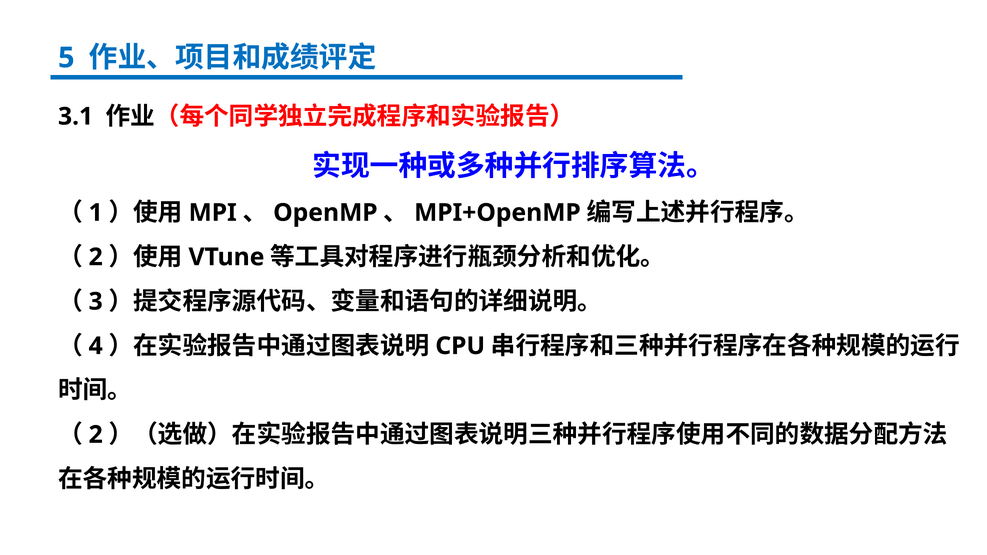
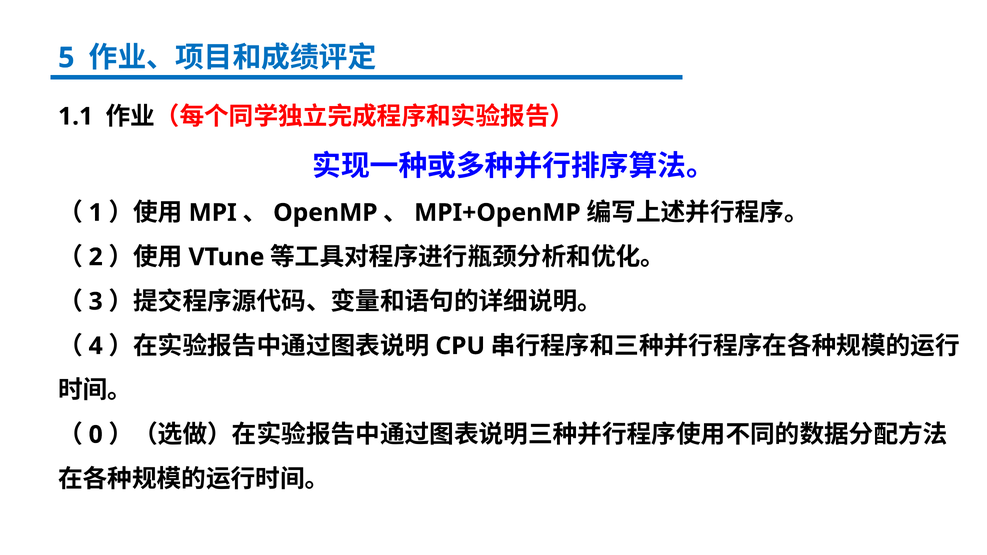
3.1: 3.1 -> 1.1 (76, 117)
2: 2 -> 0 (96, 435)
